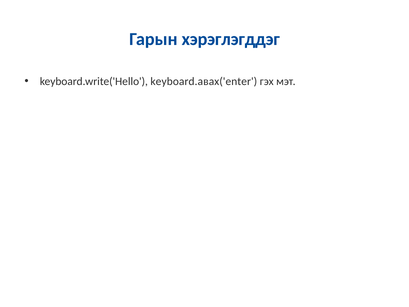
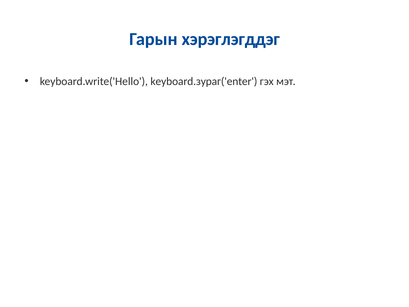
keyboard.авах('enter: keyboard.авах('enter -> keyboard.зураг('enter (204, 81)
